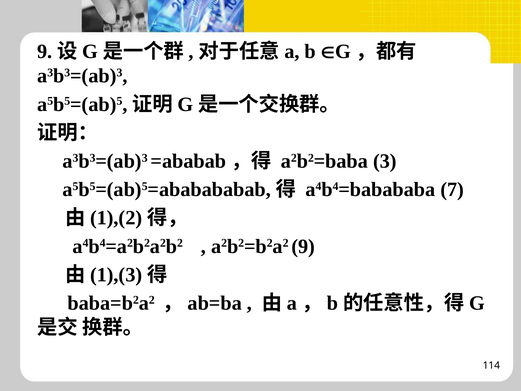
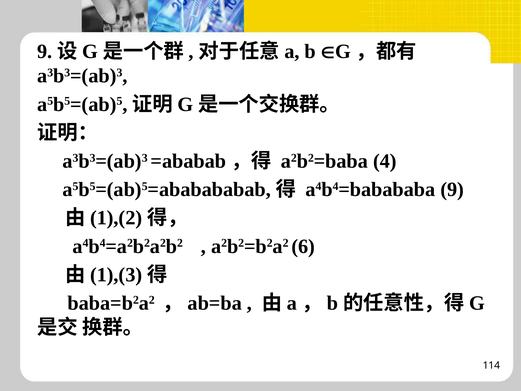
3: 3 -> 4 (385, 161)
a4b4=babababa 7: 7 -> 9 (452, 189)
a2b2=b2a2 9: 9 -> 6 (303, 246)
